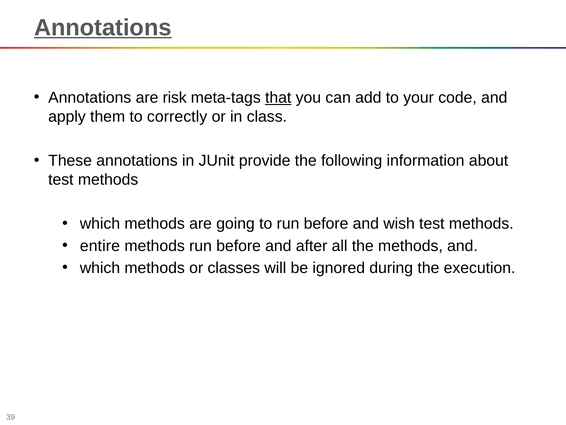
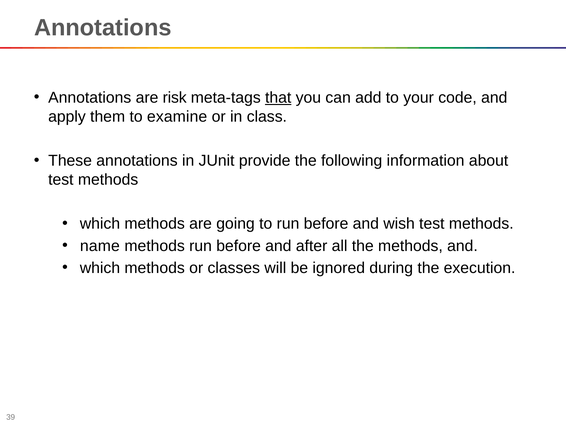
Annotations underline: present -> none (103, 28)
correctly: correctly -> examine (177, 116)
entire: entire -> name (100, 246)
